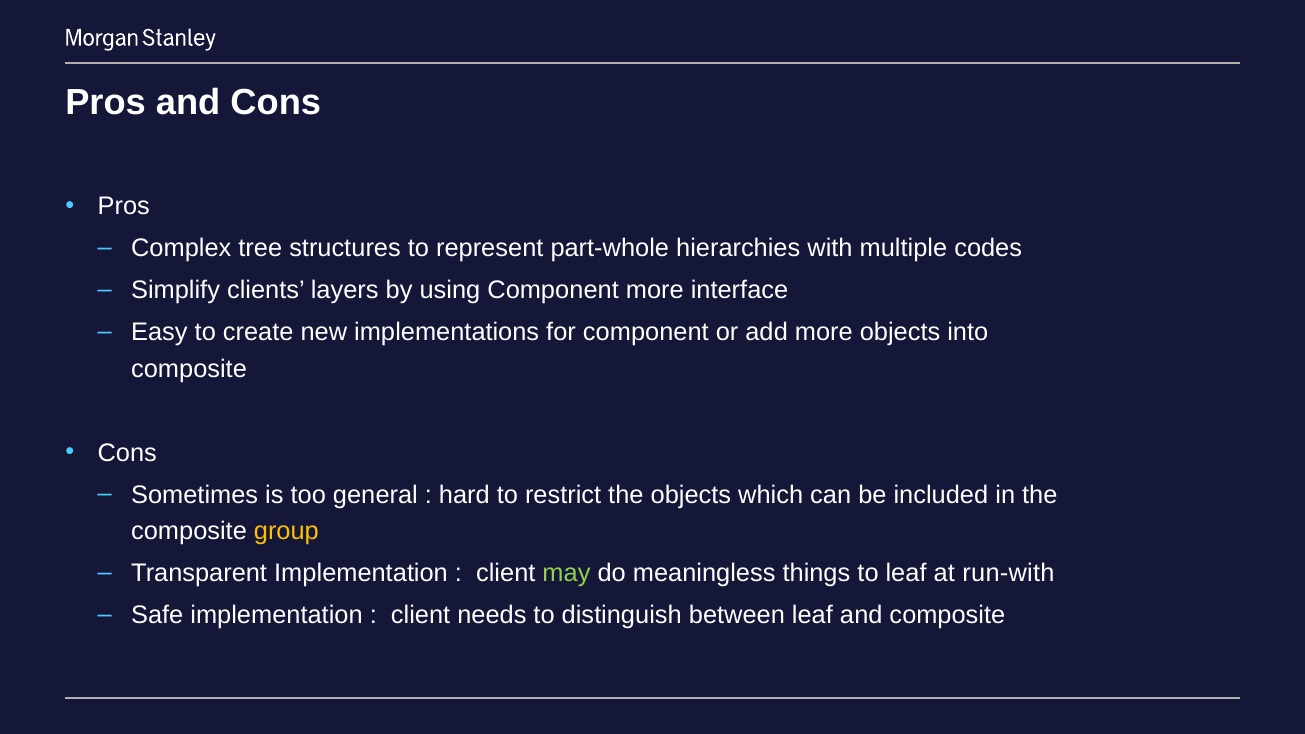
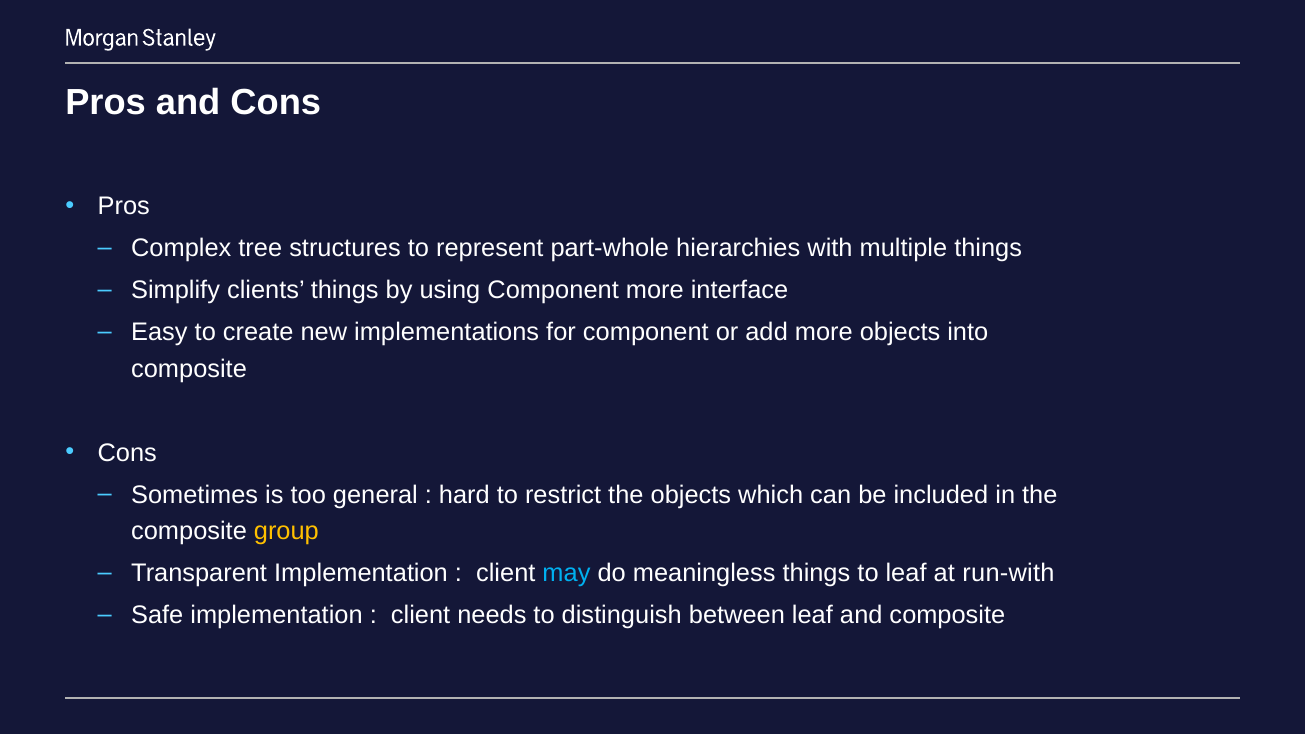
multiple codes: codes -> things (988, 248)
clients layers: layers -> things (345, 290)
may colour: light green -> light blue (566, 573)
